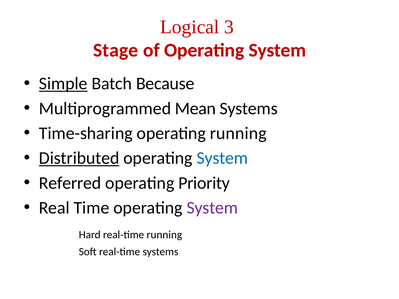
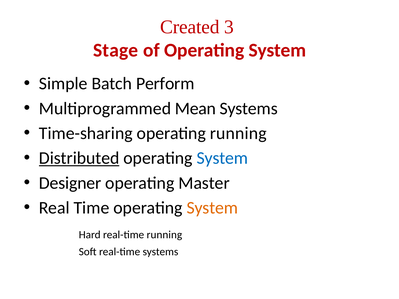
Logical: Logical -> Created (190, 27)
Simple underline: present -> none (63, 84)
Because: Because -> Perform (165, 84)
Referred: Referred -> Designer (70, 183)
Priority: Priority -> Master (204, 183)
System colour: purple -> orange (212, 208)
